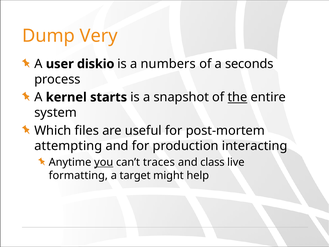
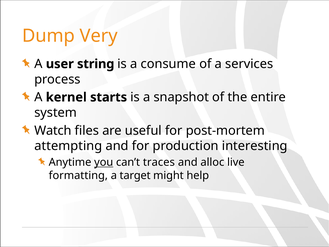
diskio: diskio -> string (96, 64)
numbers: numbers -> consume (168, 64)
seconds: seconds -> services (249, 64)
the underline: present -> none (237, 97)
Which: Which -> Watch (53, 130)
interacting: interacting -> interesting (255, 146)
class: class -> alloc (212, 162)
